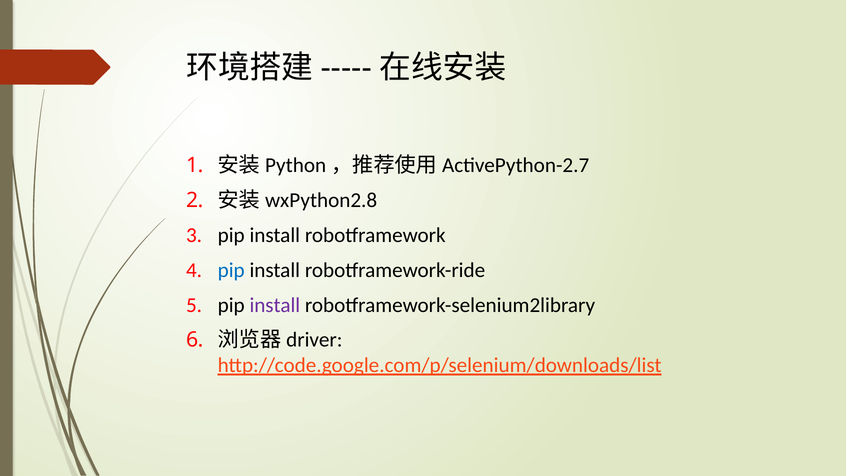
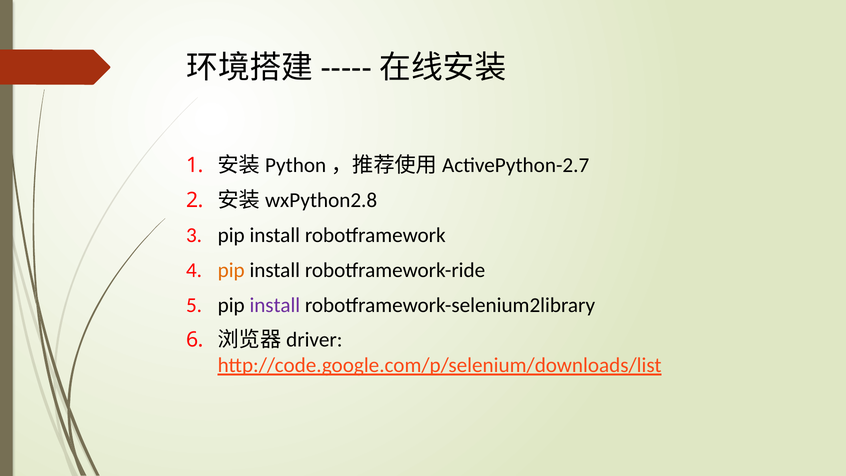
pip colour: blue -> orange (231, 270)
